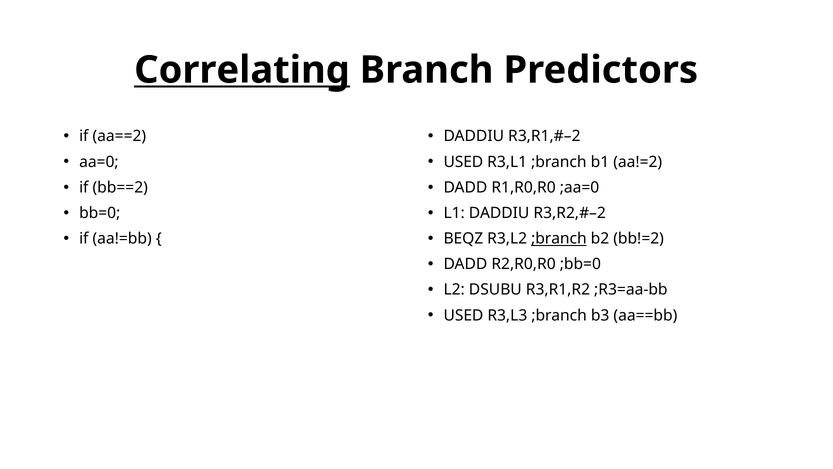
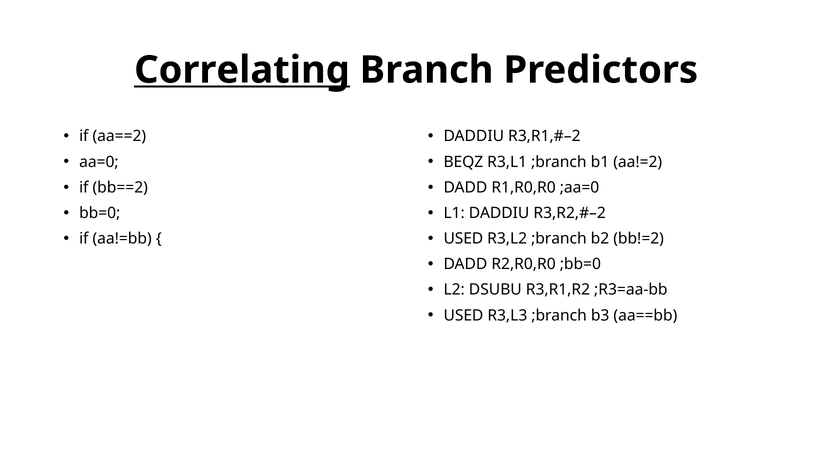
USED: USED -> BEQZ (463, 162)
BEQZ: BEQZ -> USED (463, 238)
;branch underline: present -> none (559, 238)
